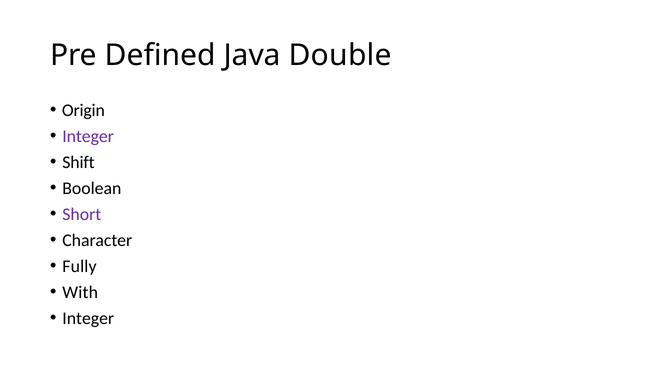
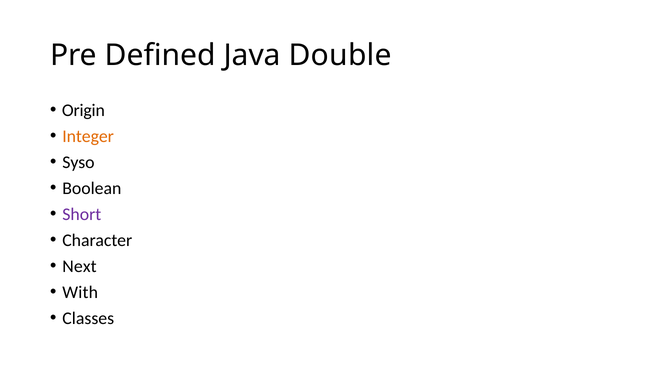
Integer colour: purple -> orange (88, 136)
Shift: Shift -> Syso (78, 162)
Fully: Fully -> Next (79, 266)
Integer: Integer -> Classes (88, 318)
